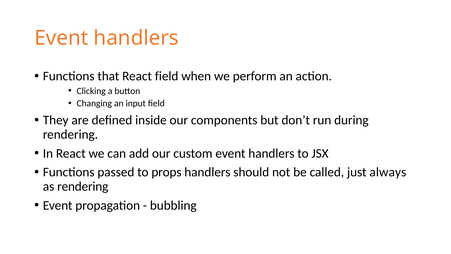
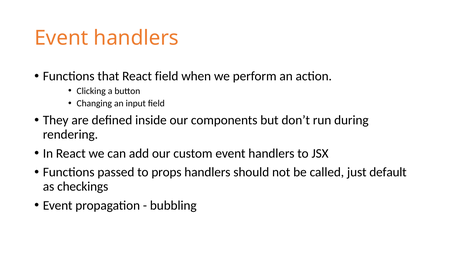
always: always -> default (388, 172)
as rendering: rendering -> checkings (83, 186)
